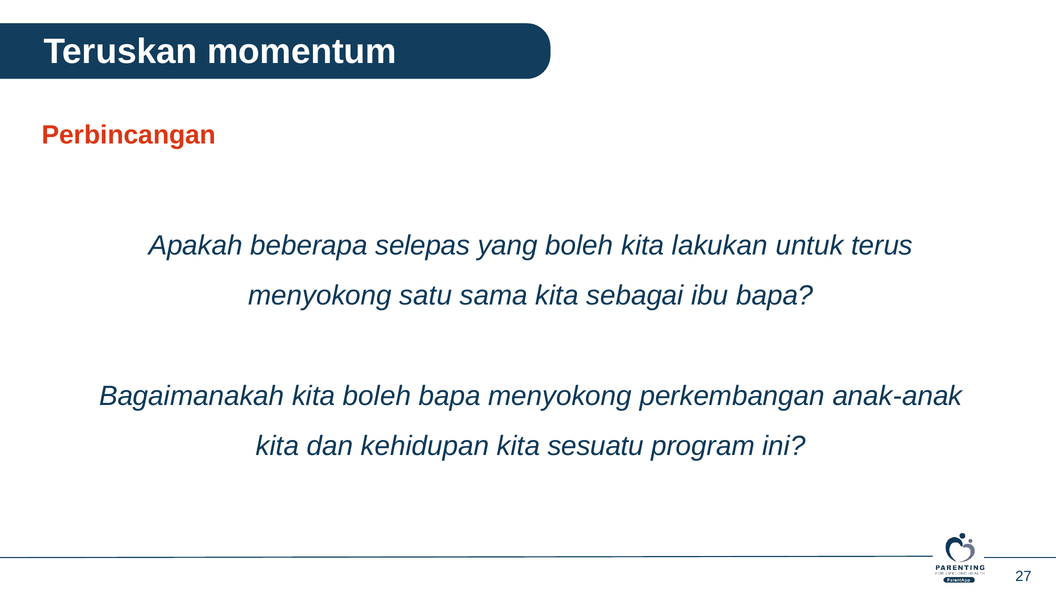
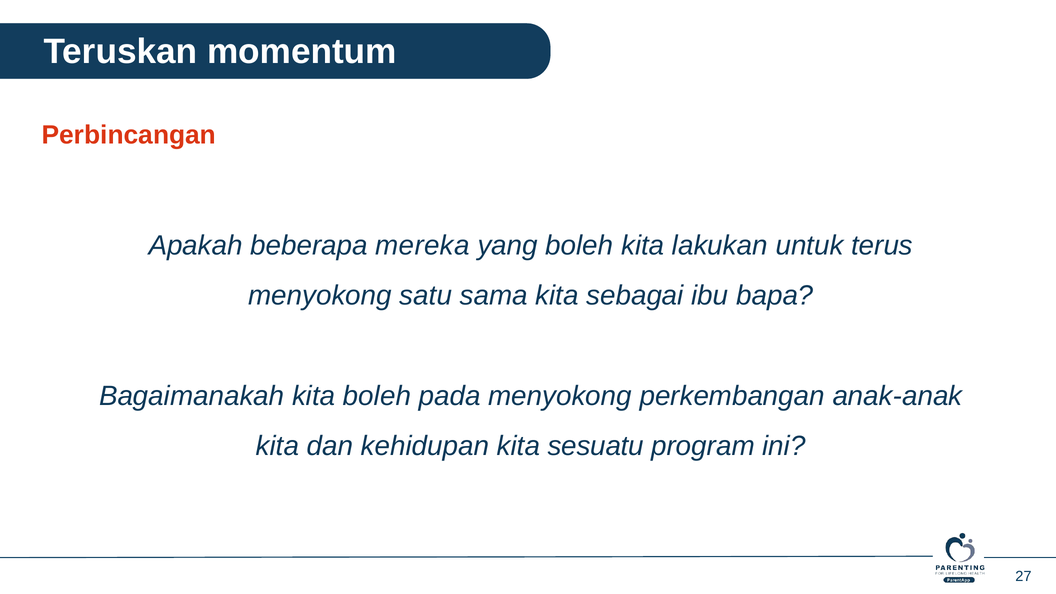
selepas: selepas -> mereka (423, 246)
boleh bapa: bapa -> pada (450, 396)
